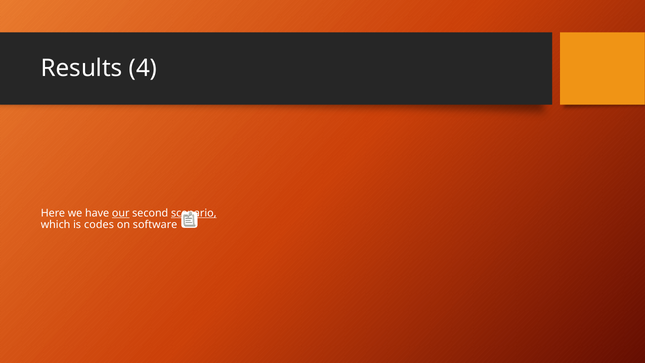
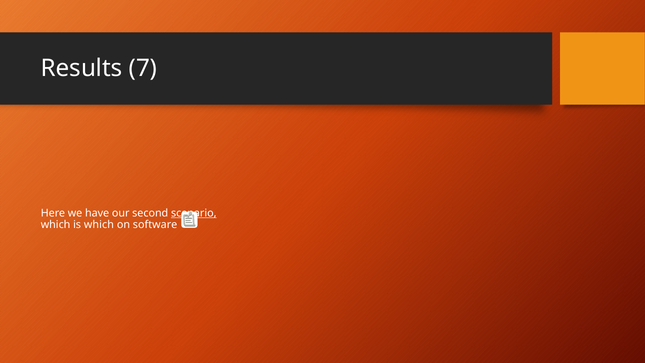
4: 4 -> 7 (143, 68)
our underline: present -> none (121, 213)
is codes: codes -> which (99, 225)
